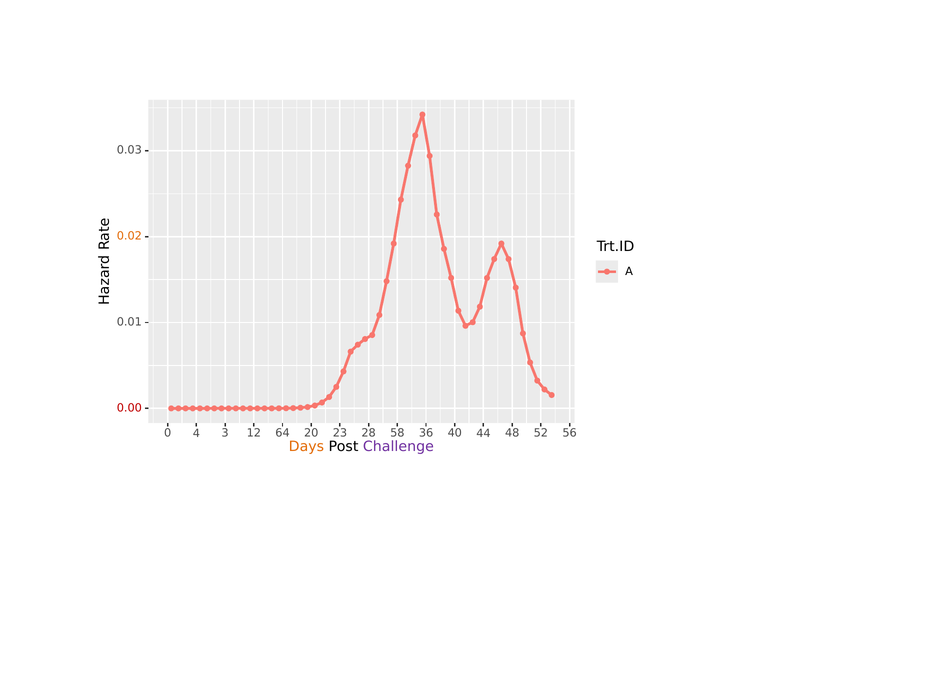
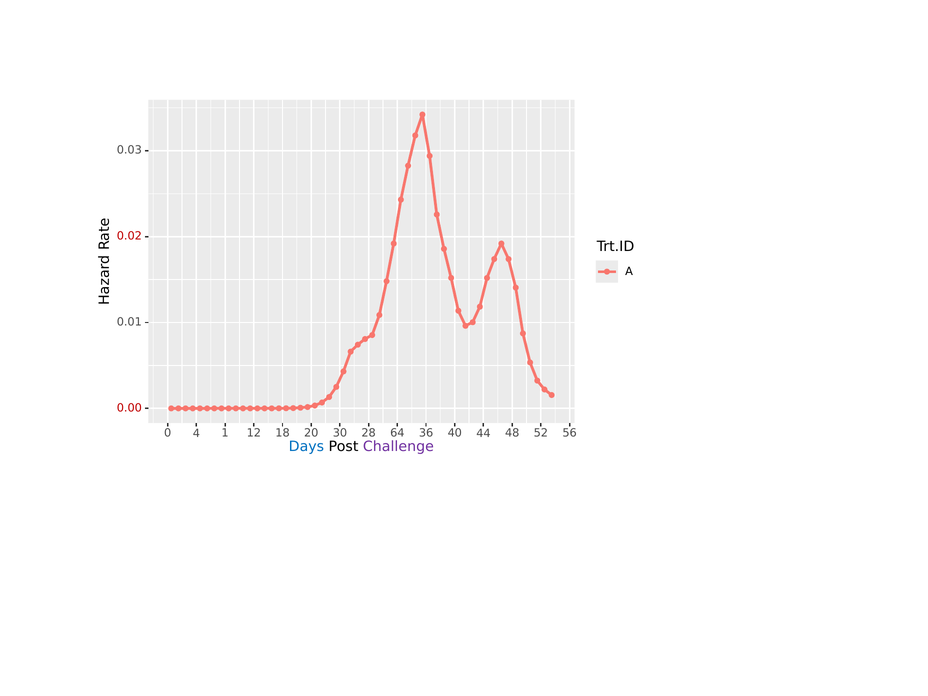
0.02 colour: orange -> red (129, 236)
3: 3 -> 1 (225, 433)
64: 64 -> 18 (283, 433)
23: 23 -> 30 (340, 433)
58: 58 -> 64 (397, 433)
Days colour: orange -> blue (306, 447)
